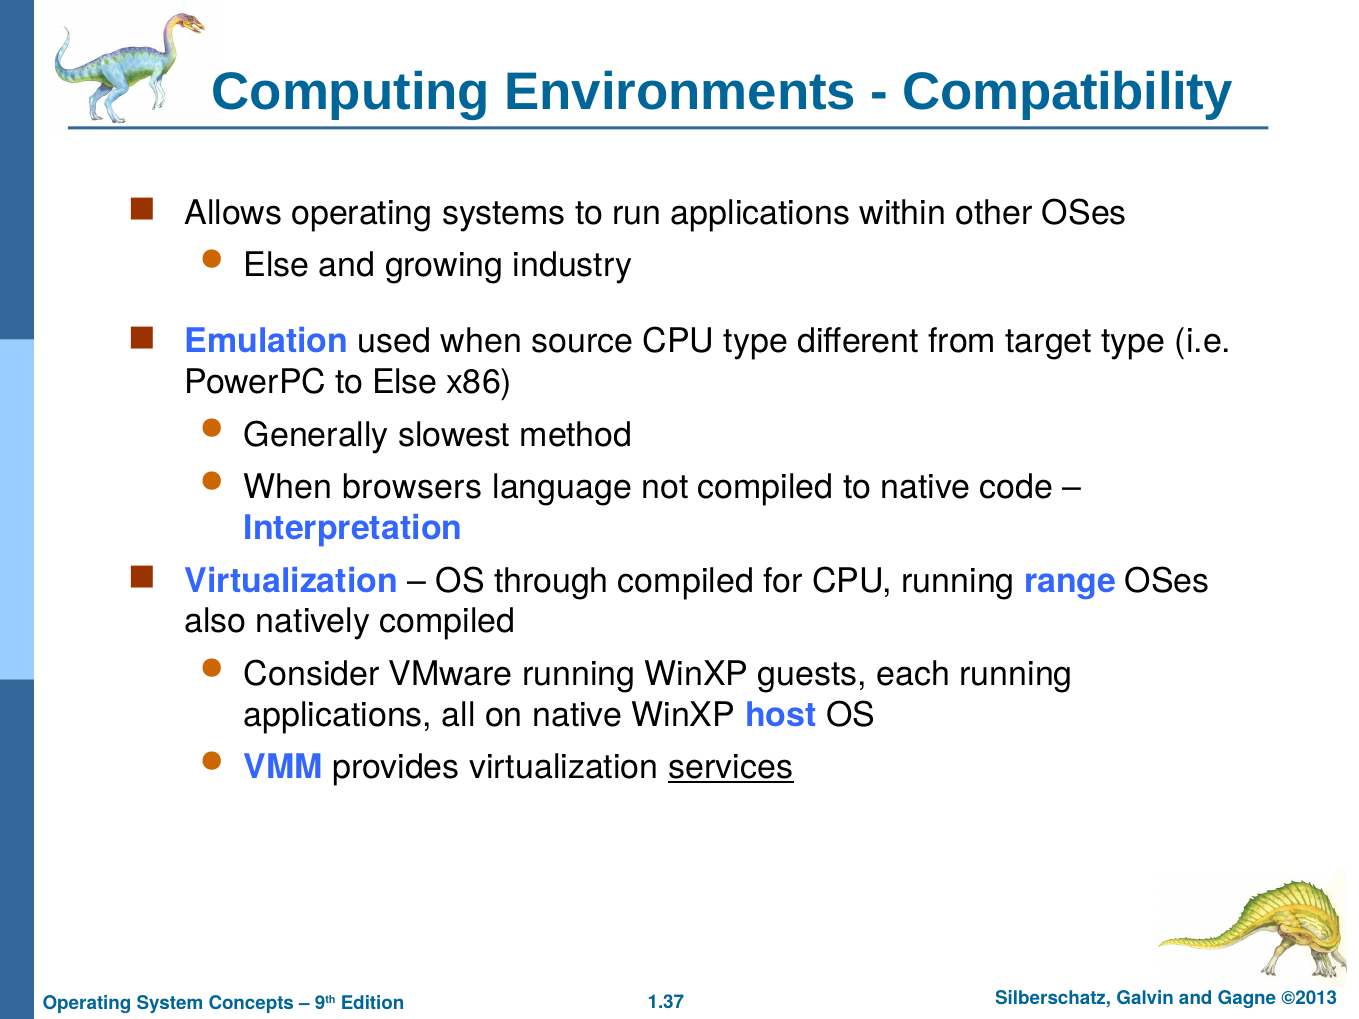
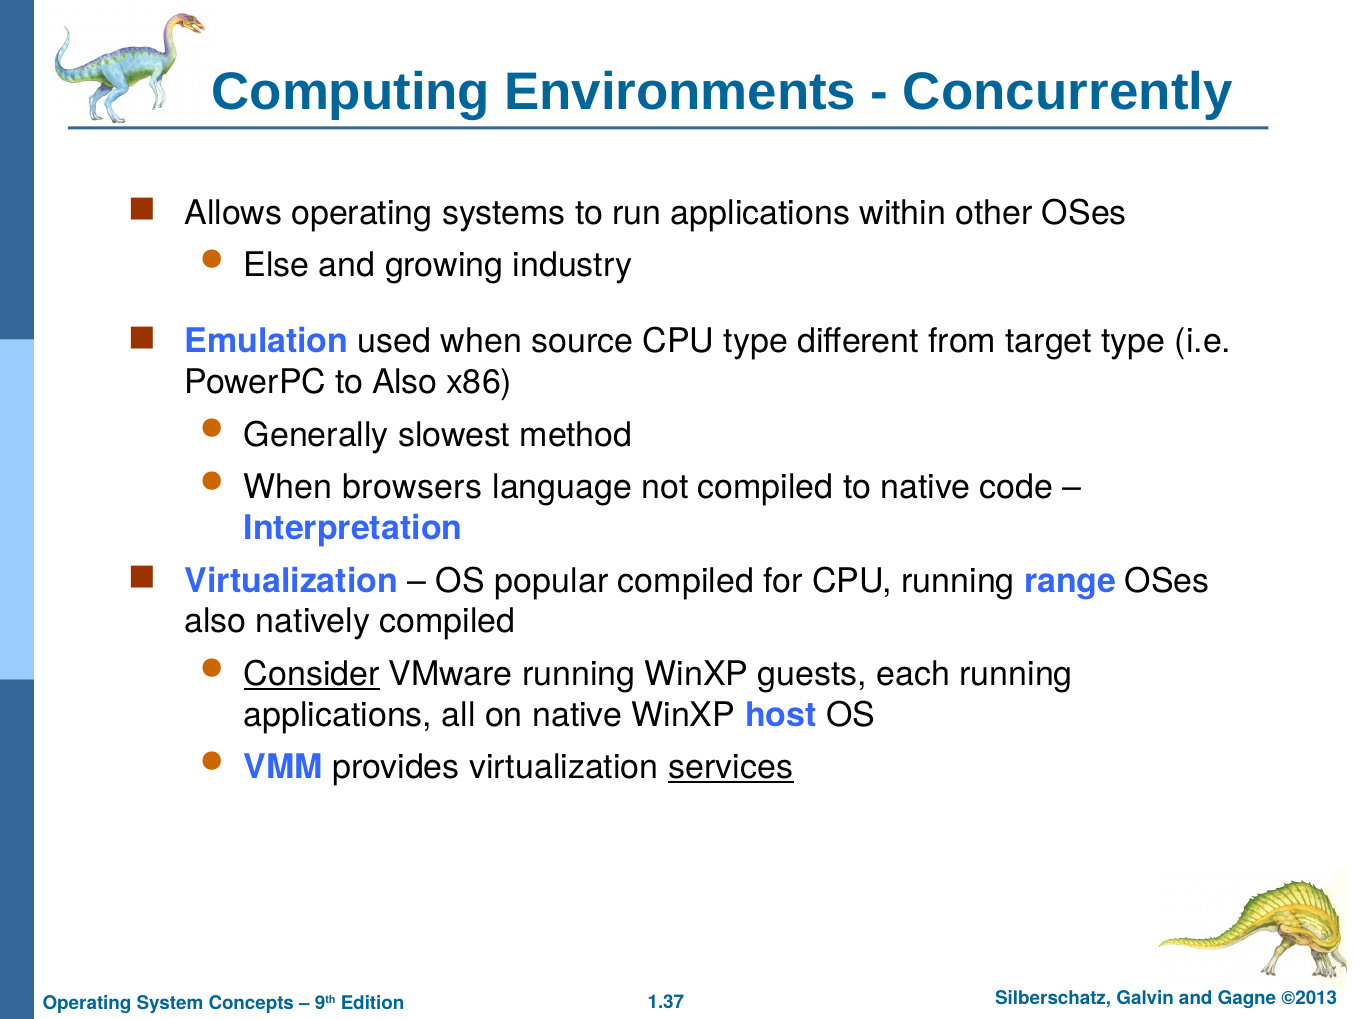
Compatibility: Compatibility -> Concurrently (1068, 92)
to Else: Else -> Also (405, 382)
through: through -> popular (551, 581)
Consider underline: none -> present (312, 674)
